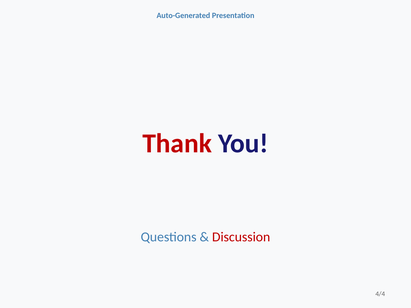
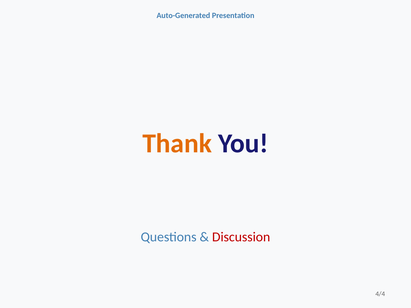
Thank colour: red -> orange (177, 144)
